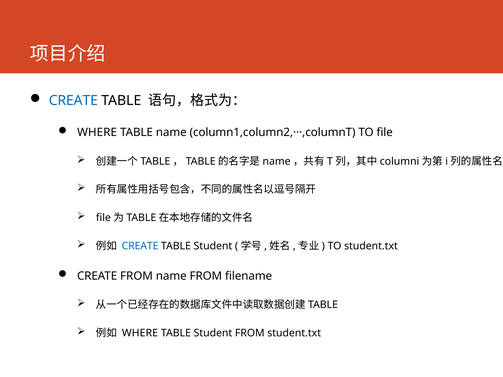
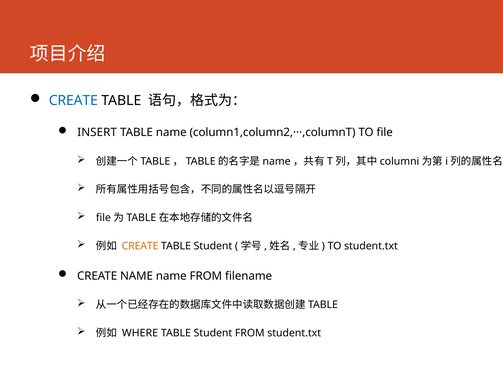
WHERE: WHERE -> INSERT (97, 133)
CREATE colour: blue -> orange (140, 246)
CREATE FROM: FROM -> NAME (137, 276)
